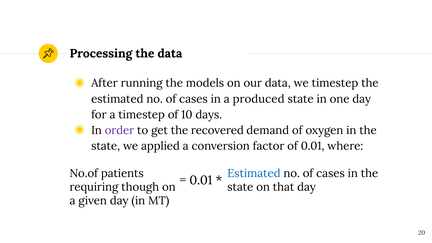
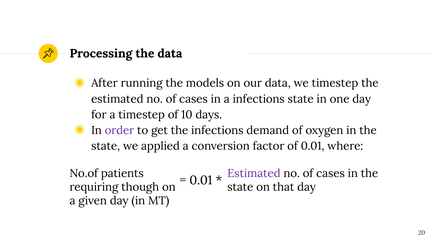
a produced: produced -> infections (259, 99)
the recovered: recovered -> infections (217, 130)
Estimated colour: blue -> purple (254, 173)
